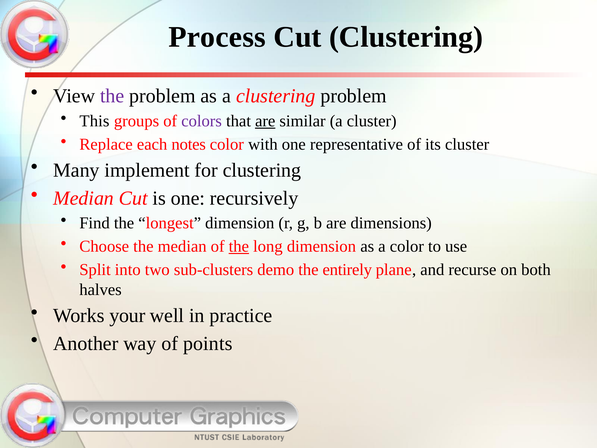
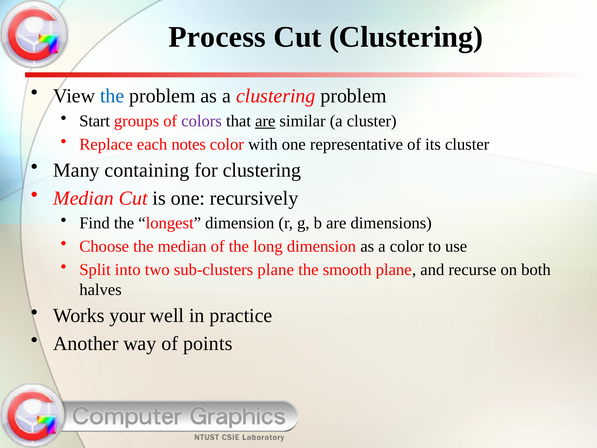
the colour: purple -> blue (112, 96)
This: This -> Start (95, 121)
implement: implement -> containing (147, 170)
the underline: present -> none (239, 246)
sub-clusters demo: demo -> plane (276, 269)
entirely: entirely -> smooth (347, 269)
